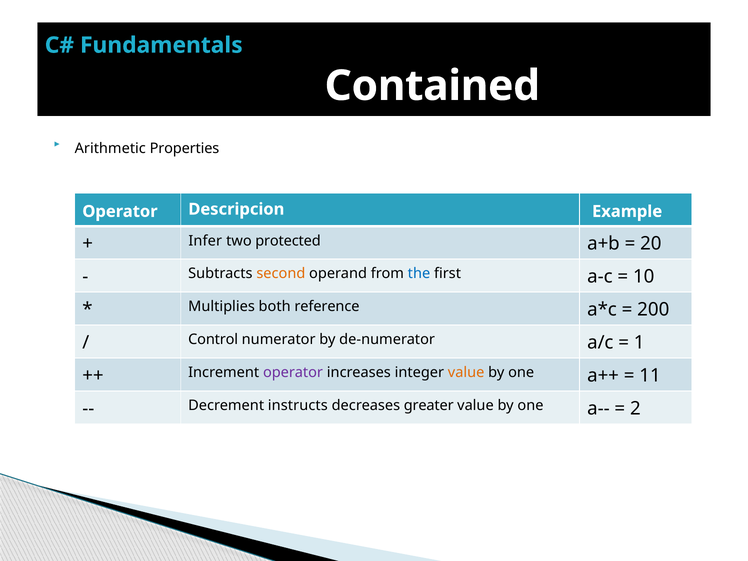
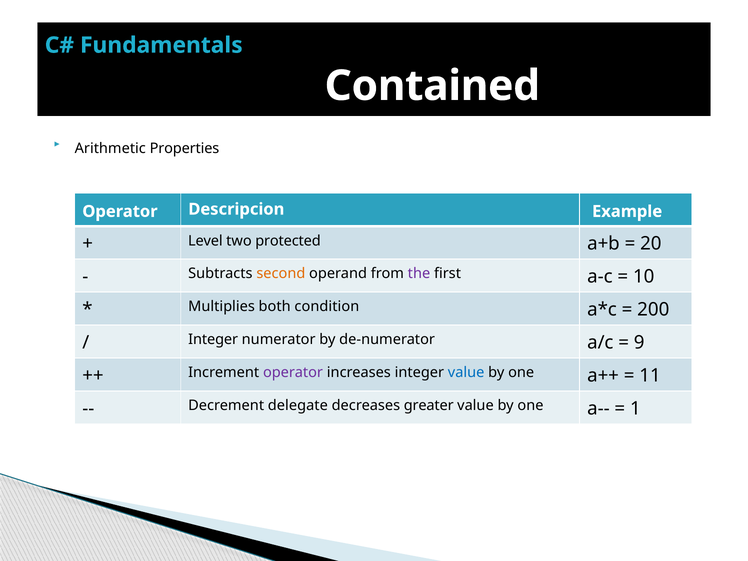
Infer: Infer -> Level (205, 241)
the colour: blue -> purple (419, 274)
reference: reference -> condition (327, 307)
Control: Control -> Integer (213, 340)
1: 1 -> 9 (639, 343)
value colour: orange -> blue (466, 373)
instructs: instructs -> delegate (298, 405)
2: 2 -> 1 (635, 408)
